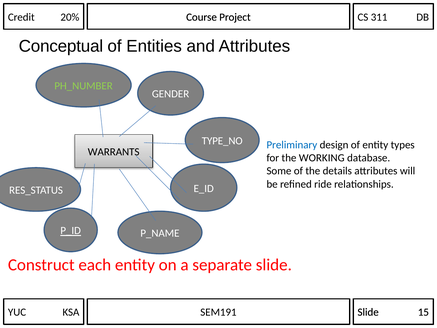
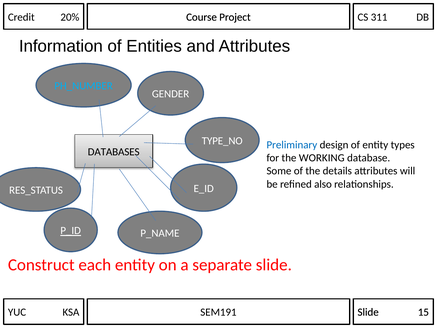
Conceptual: Conceptual -> Information (61, 46)
PH_NUMBER colour: light green -> light blue (84, 86)
WARRANTS: WARRANTS -> DATABASES (114, 152)
ride: ride -> also (323, 184)
